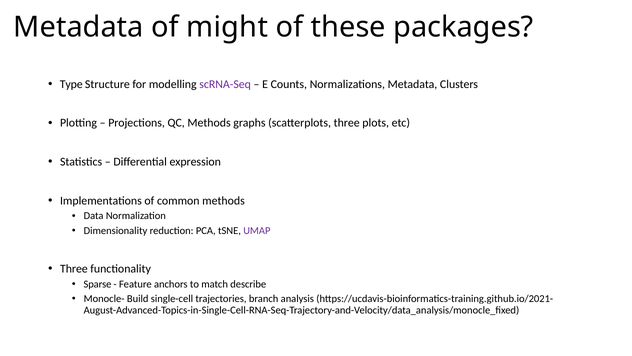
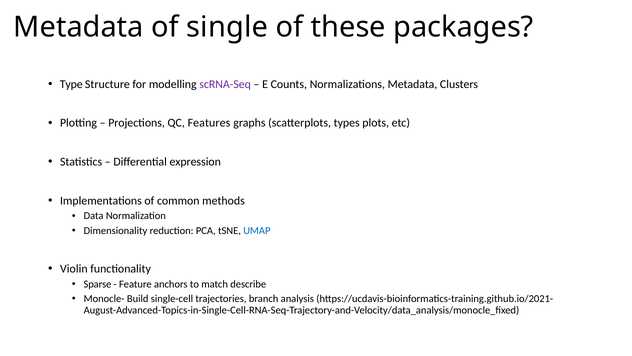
might: might -> single (227, 27)
QC Methods: Methods -> Features (209, 123)
scatterplots three: three -> types (347, 123)
UMAP colour: purple -> blue (257, 230)
Three: Three -> Violin (74, 268)
